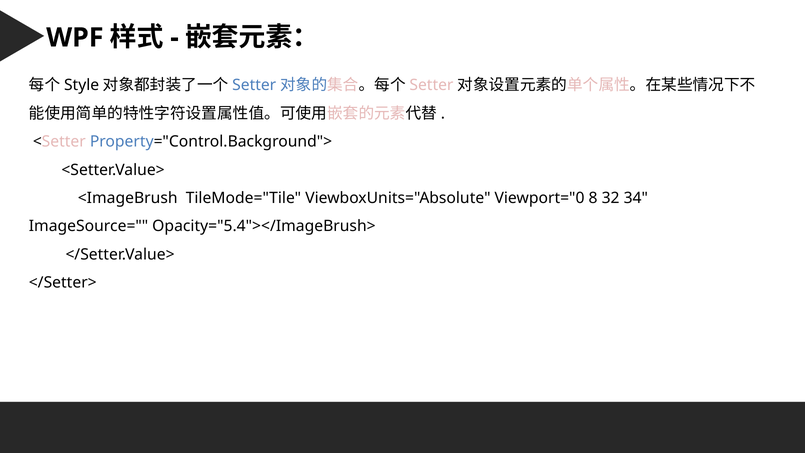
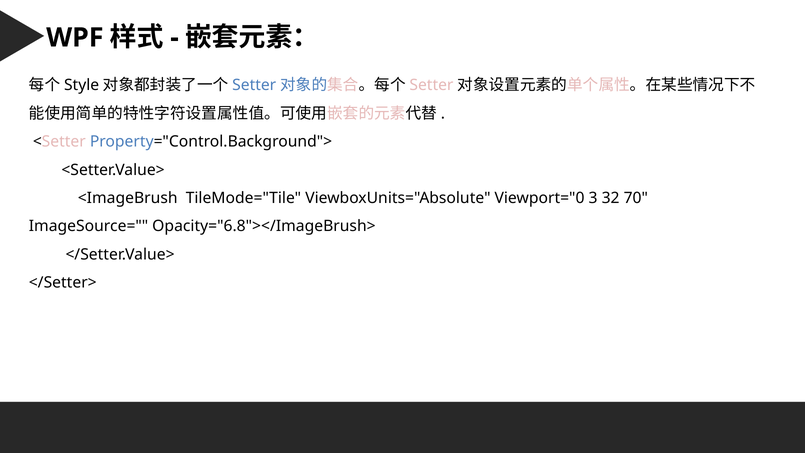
8: 8 -> 3 (593, 198)
34: 34 -> 70 (636, 198)
Opacity="5.4"></ImageBrush>: Opacity="5.4"></ImageBrush> -> Opacity="6.8"></ImageBrush> (264, 226)
